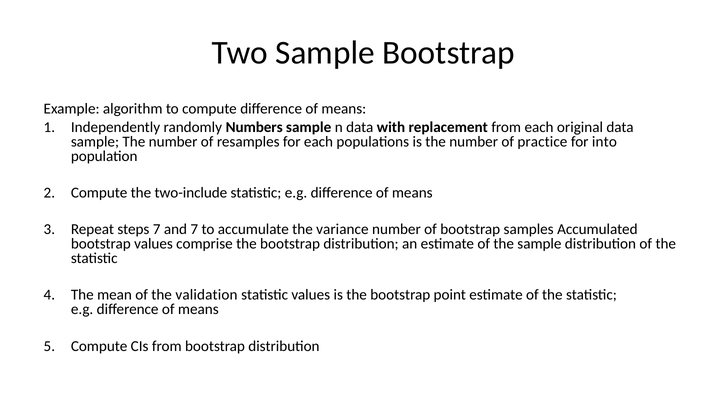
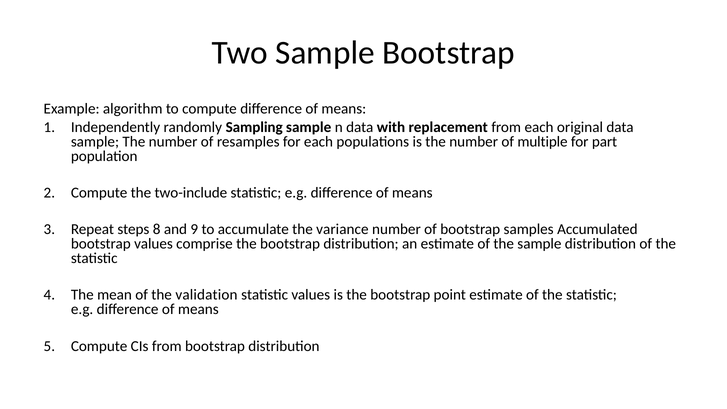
Numbers: Numbers -> Sampling (254, 127)
practice: practice -> multiple (543, 142)
into: into -> part (605, 142)
steps 7: 7 -> 8 (157, 229)
and 7: 7 -> 9 (194, 229)
